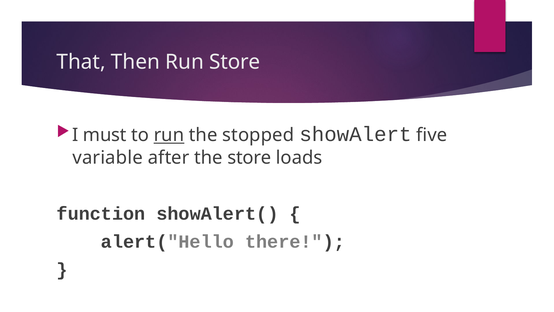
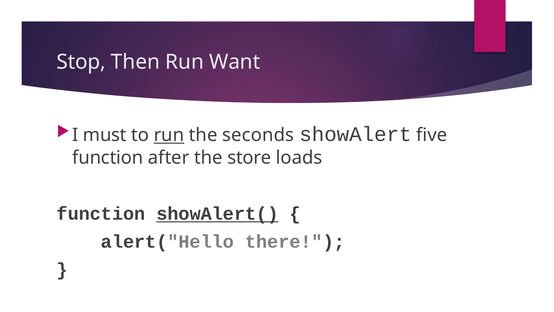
That: That -> Stop (81, 62)
Run Store: Store -> Want (235, 62)
stopped: stopped -> seconds (258, 135)
variable: variable -> function (108, 158)
showAlert( underline: none -> present (217, 214)
